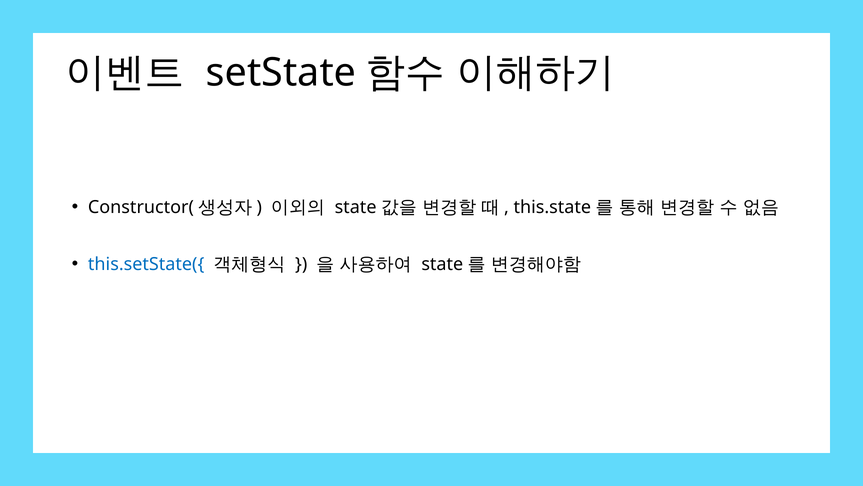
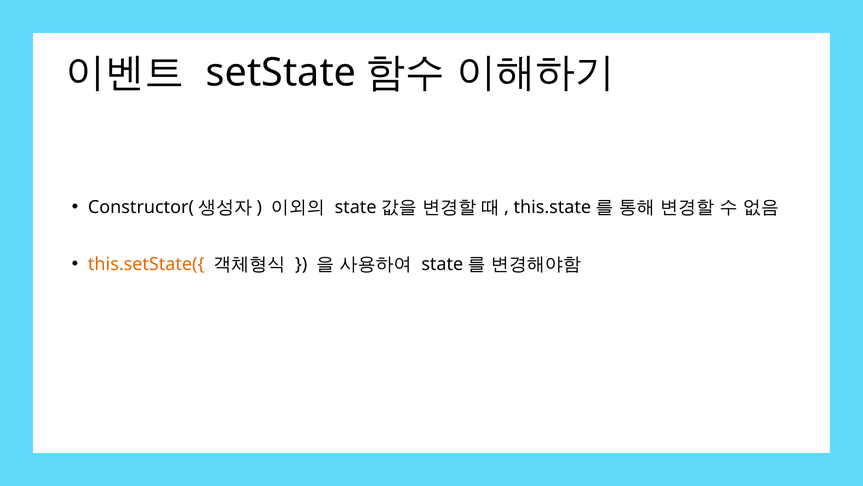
this.setState({ colour: blue -> orange (146, 264)
